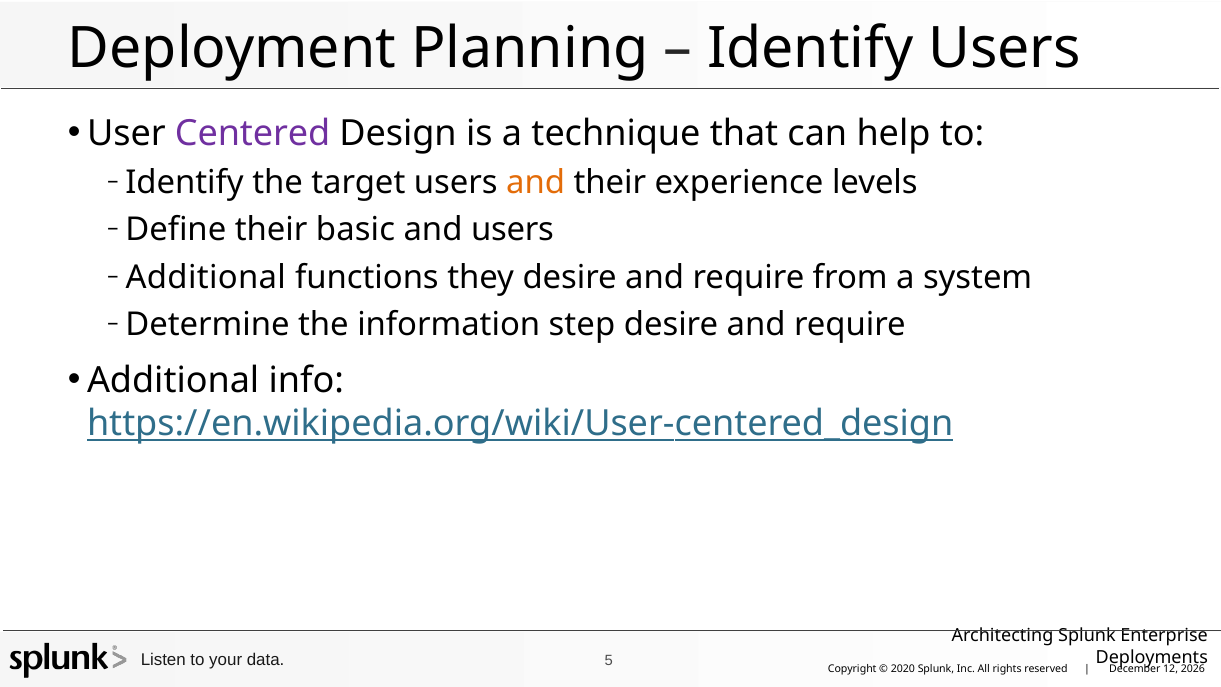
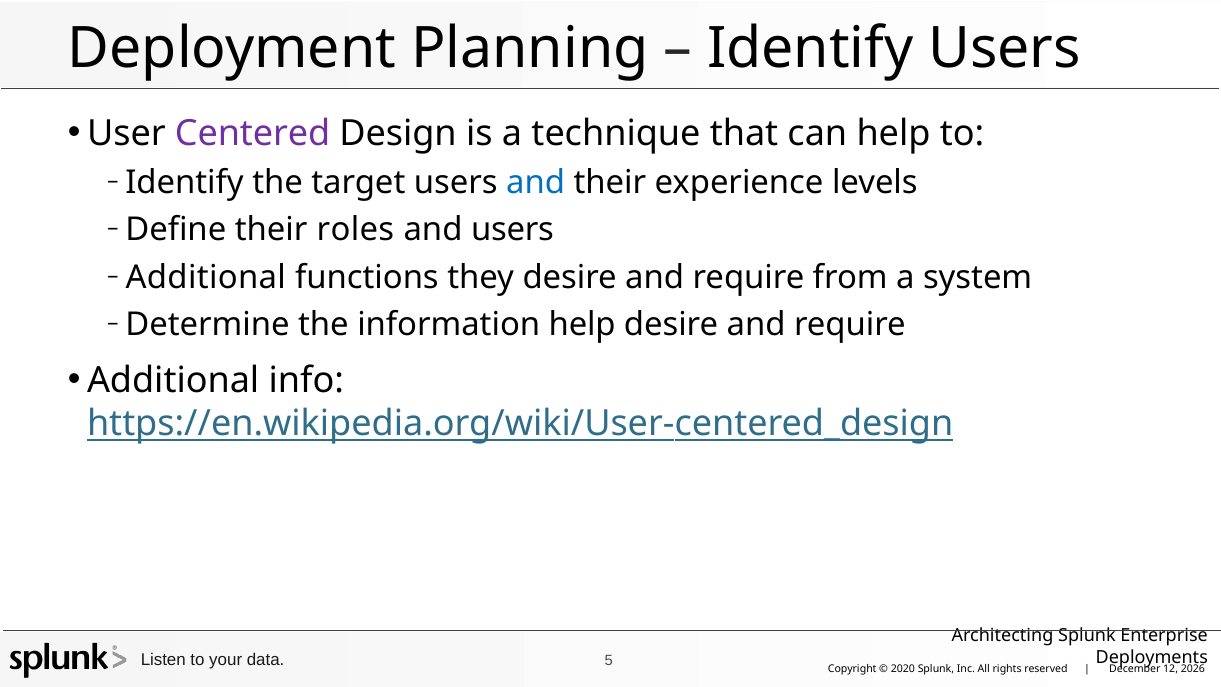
and colour: orange -> blue (536, 183)
basic: basic -> roles (355, 230)
information step: step -> help (582, 325)
